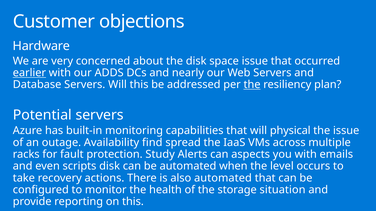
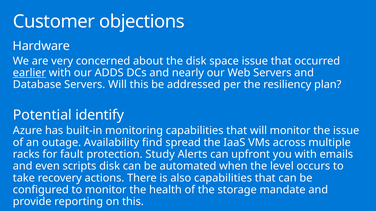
the underline: present -> none (252, 85)
Potential servers: servers -> identify (100, 115)
will physical: physical -> monitor (290, 131)
aspects: aspects -> upfront (251, 155)
also automated: automated -> capabilities (223, 178)
situation: situation -> mandate (283, 190)
